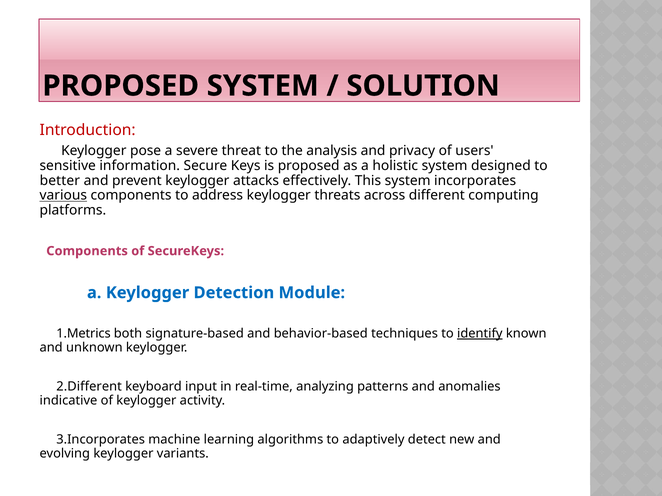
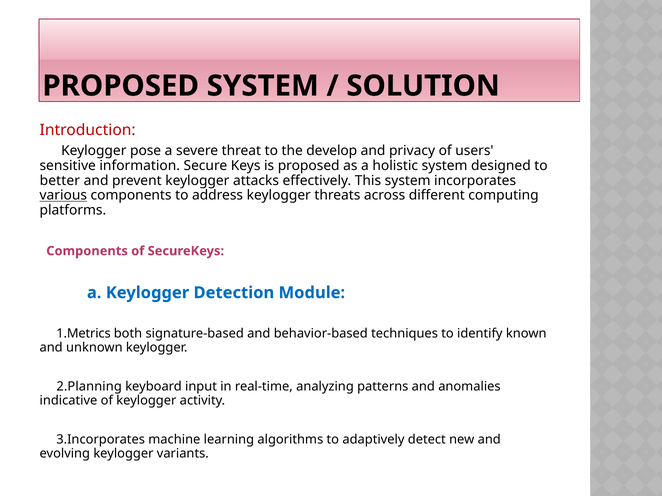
analysis: analysis -> develop (332, 151)
identify underline: present -> none (480, 334)
2.Different: 2.Different -> 2.Planning (89, 387)
